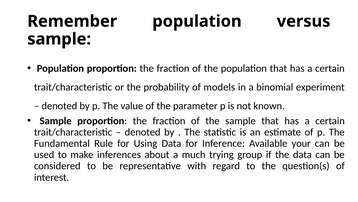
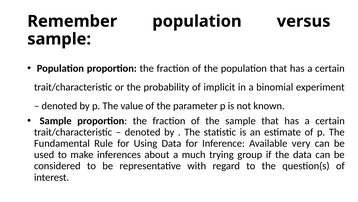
models: models -> implicit (219, 87)
your: your -> very (301, 143)
